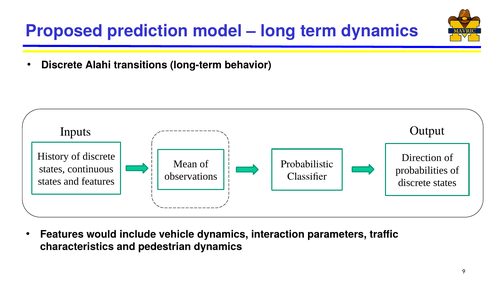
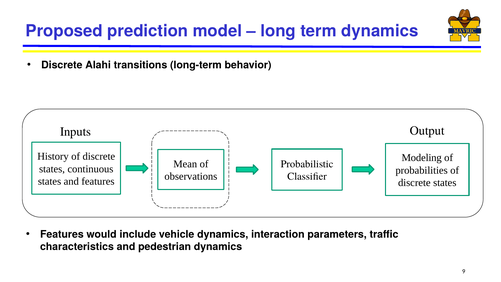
Direction: Direction -> Modeling (422, 158)
